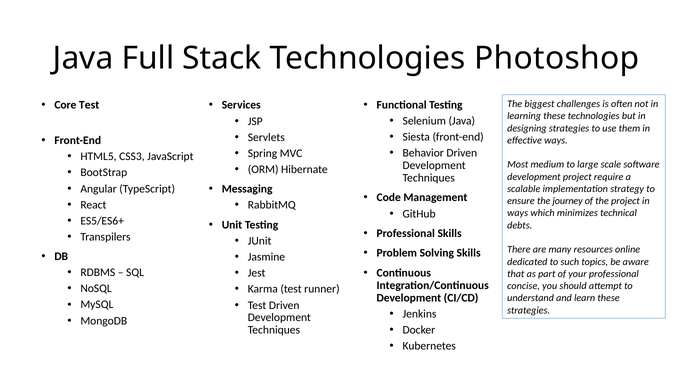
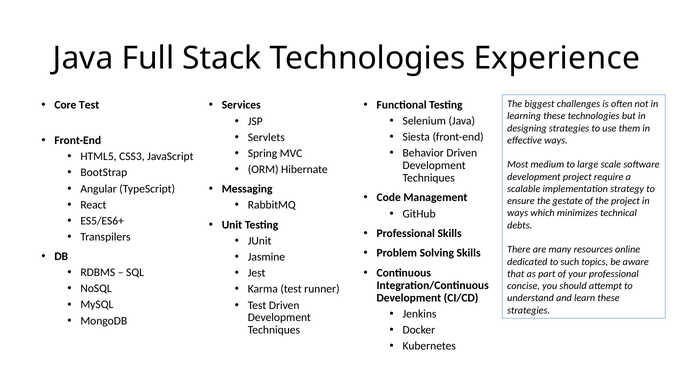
Photoshop: Photoshop -> Experience (557, 58)
journey: journey -> gestate (568, 201)
